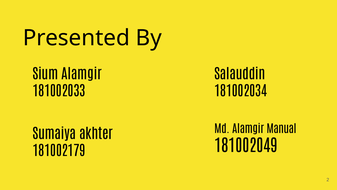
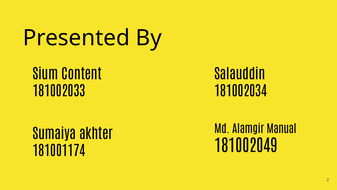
Sium Alamgir: Alamgir -> Content (82, 75)
181002179: 181002179 -> 181001174 (59, 151)
